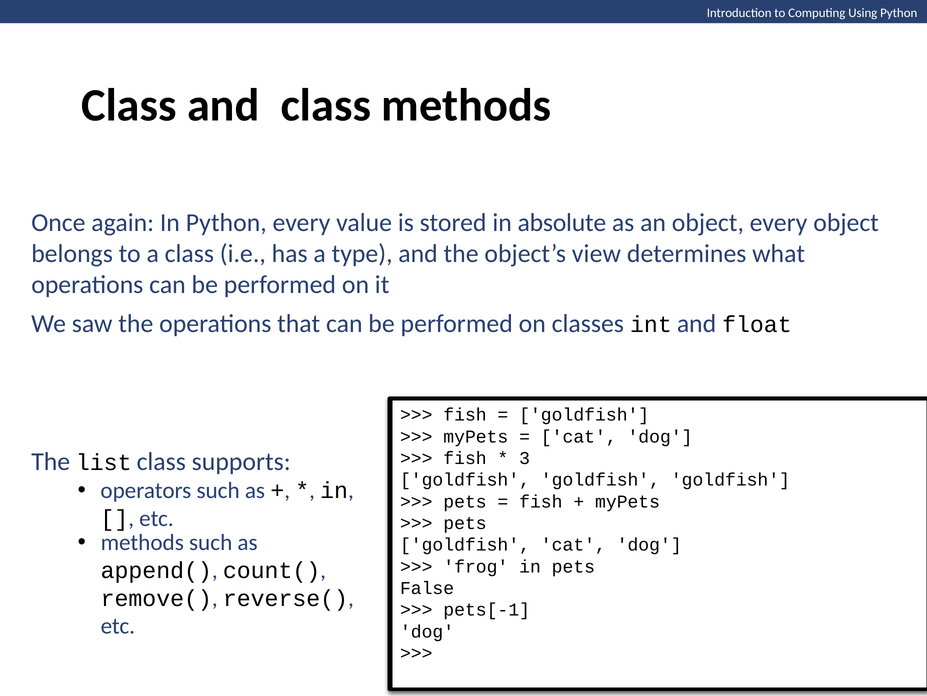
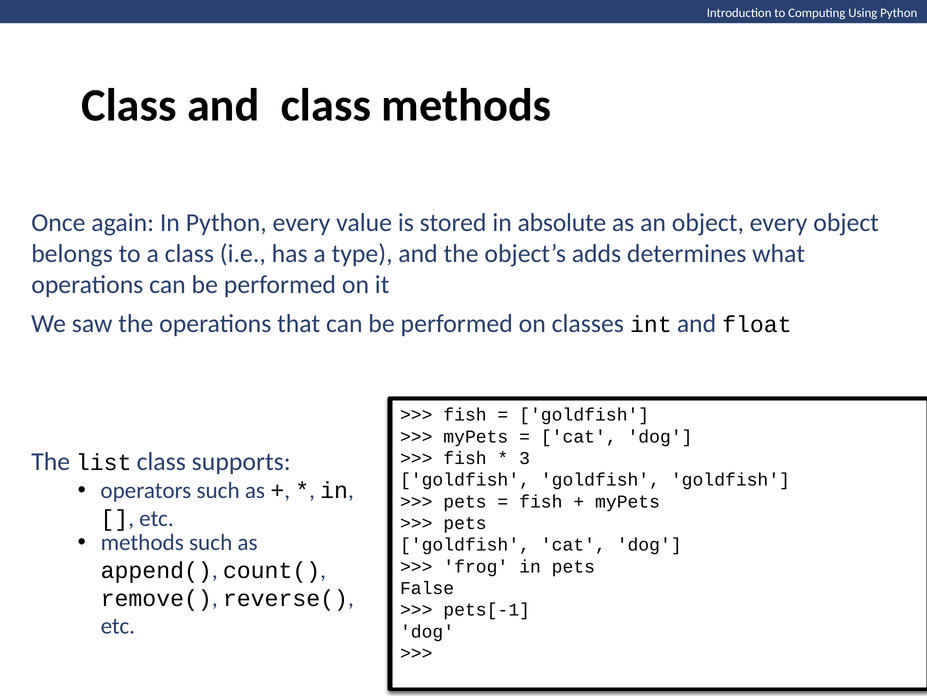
view: view -> adds (596, 253)
